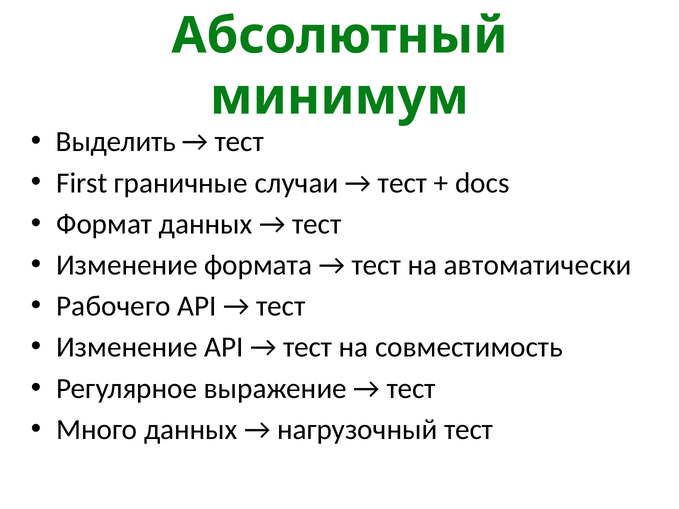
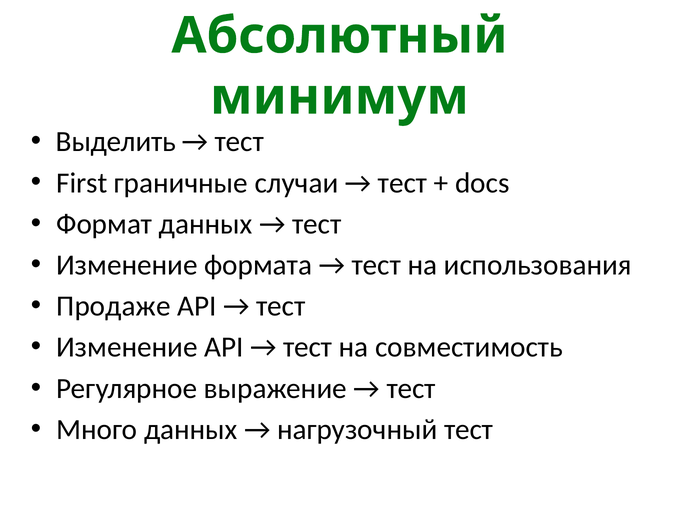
автоматически: автоматически -> использования (538, 265)
Рабочего: Рабочего -> Продаже (113, 306)
